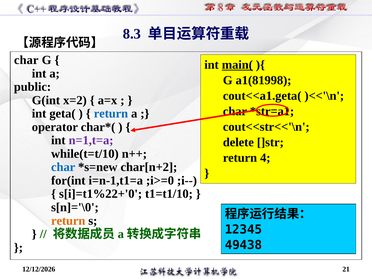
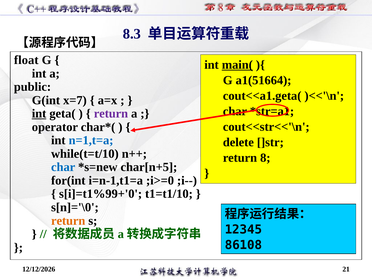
char: char -> float (26, 60)
a1(81998: a1(81998 -> a1(51664 (264, 80)
x=2: x=2 -> x=7 (75, 100)
int underline: none -> present (39, 114)
return colour: blue -> purple (111, 114)
n=1,t=a colour: purple -> blue (91, 140)
4: 4 -> 8 (265, 158)
char[n+2: char[n+2 -> char[n+5 (149, 167)
s[i]=t1%22+'0: s[i]=t1%22+'0 -> s[i]=t1%99+'0 (101, 194)
49438: 49438 -> 86108 (243, 245)
